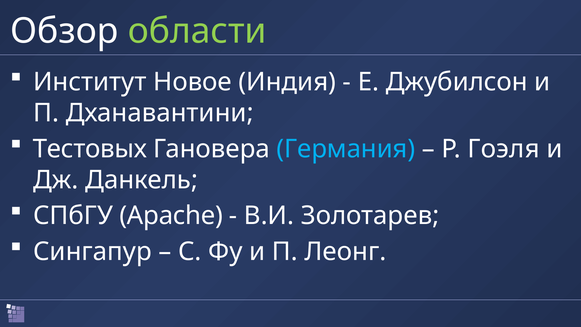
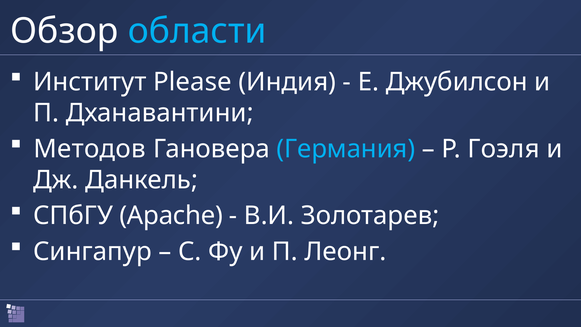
области colour: light green -> light blue (197, 31)
Новое: Новое -> Please (192, 82)
Тестовых: Тестовых -> Методов (90, 149)
